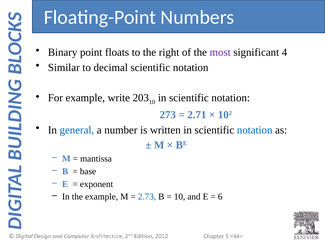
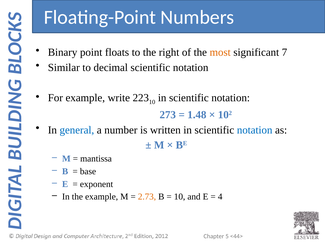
most colour: purple -> orange (220, 52)
4: 4 -> 7 (284, 52)
203: 203 -> 223 (141, 98)
2.71: 2.71 -> 1.48 (197, 115)
2.73 colour: blue -> orange (147, 196)
6: 6 -> 4 (220, 196)
